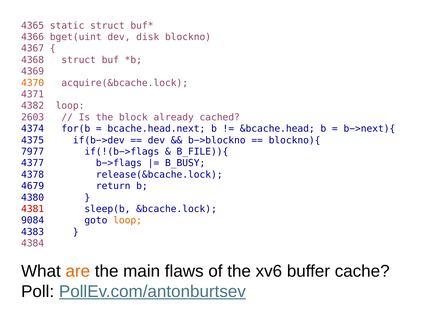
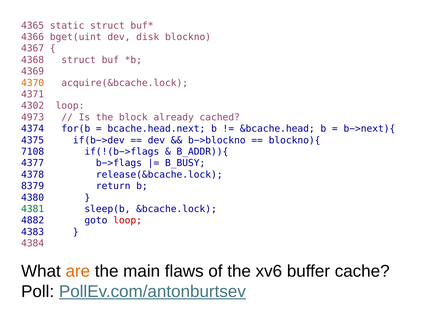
4382: 4382 -> 4302 (33, 106)
2603: 2603 -> 4973 (33, 117)
7977: 7977 -> 7108 (33, 152)
B_FILE)){: B_FILE)){ -> B_ADDR)){ (202, 152)
4679: 4679 -> 8379 (33, 186)
4381 colour: red -> green (33, 209)
9084: 9084 -> 4882 (33, 221)
loop colour: orange -> red (128, 221)
